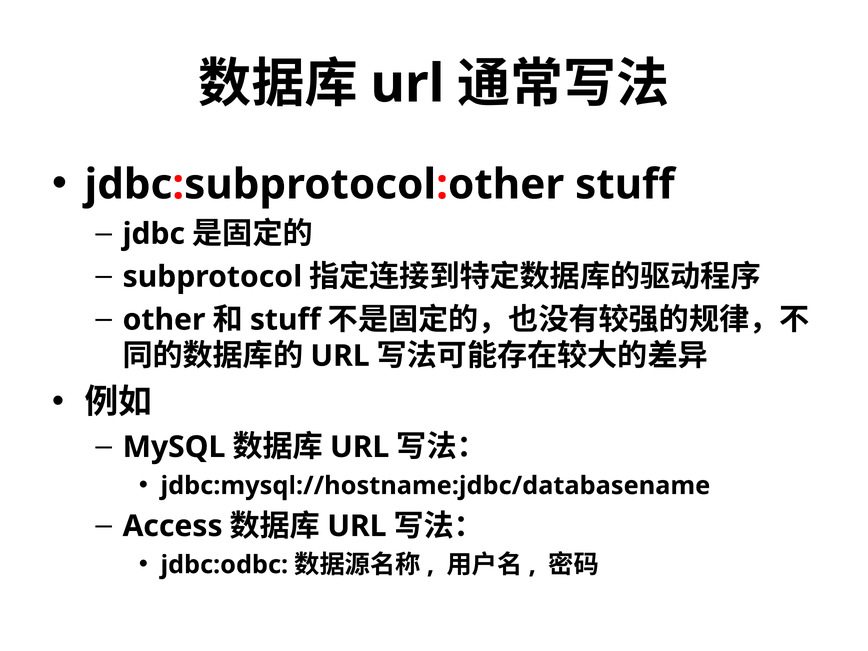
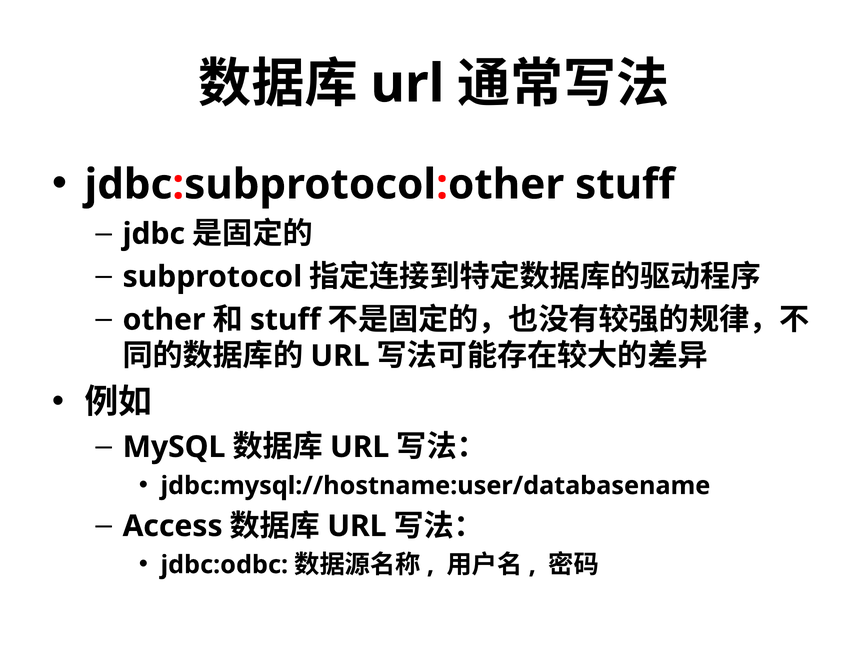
jdbc:mysql://hostname:jdbc/databasename: jdbc:mysql://hostname:jdbc/databasename -> jdbc:mysql://hostname:user/databasename (435, 486)
